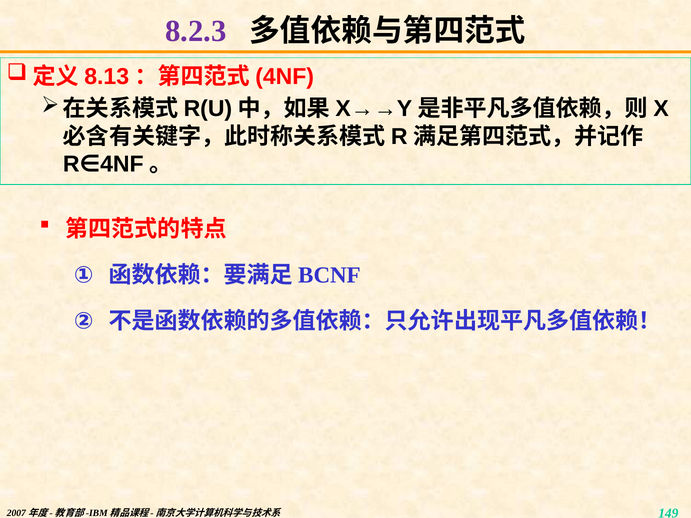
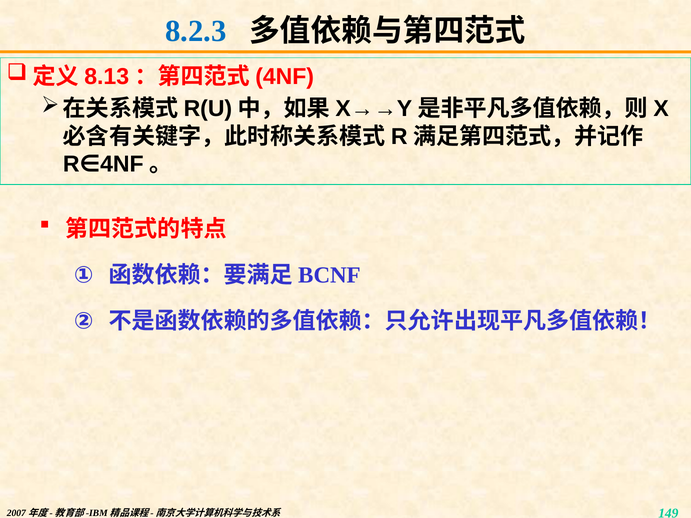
8.2.3 colour: purple -> blue (196, 31)
